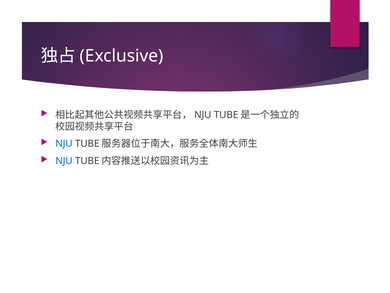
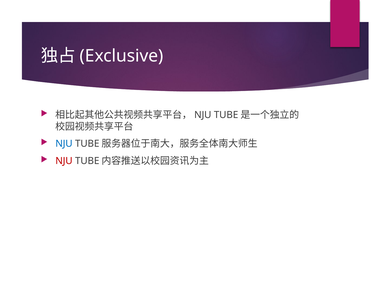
NJU colour: blue -> red (64, 161)
